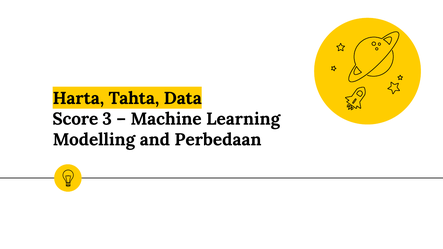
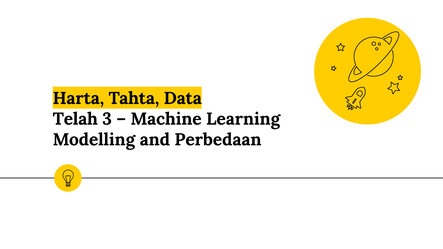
Score: Score -> Telah (75, 119)
